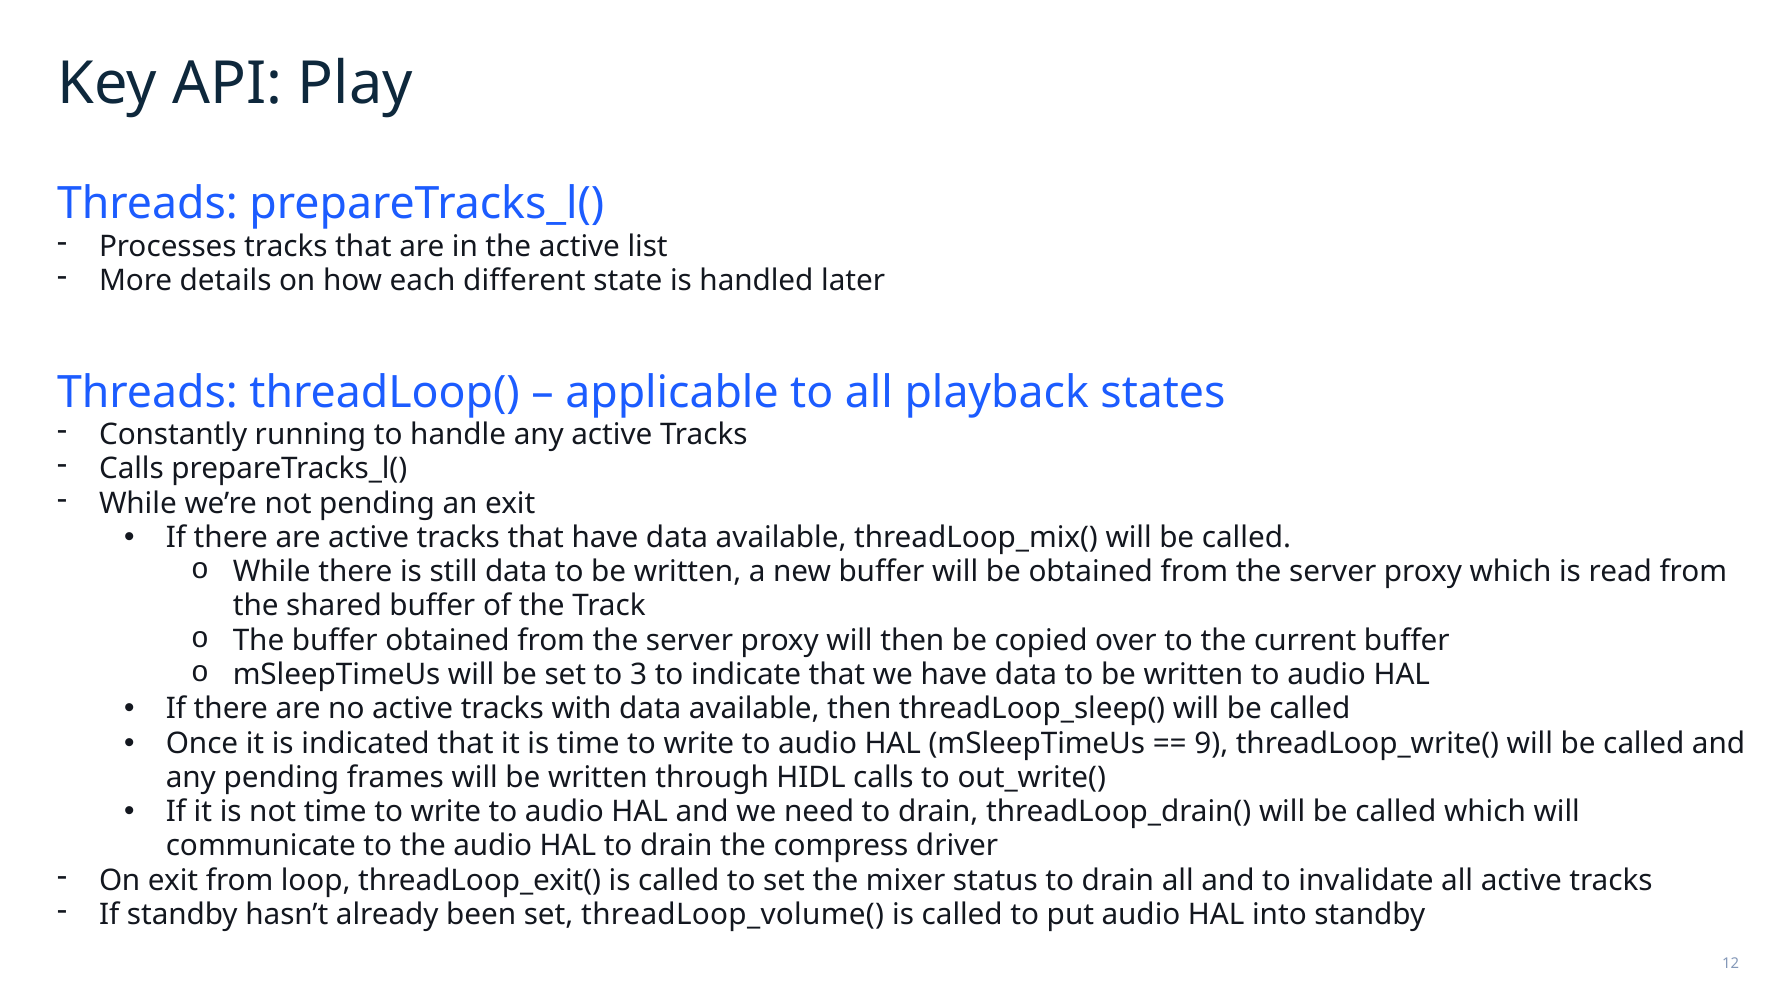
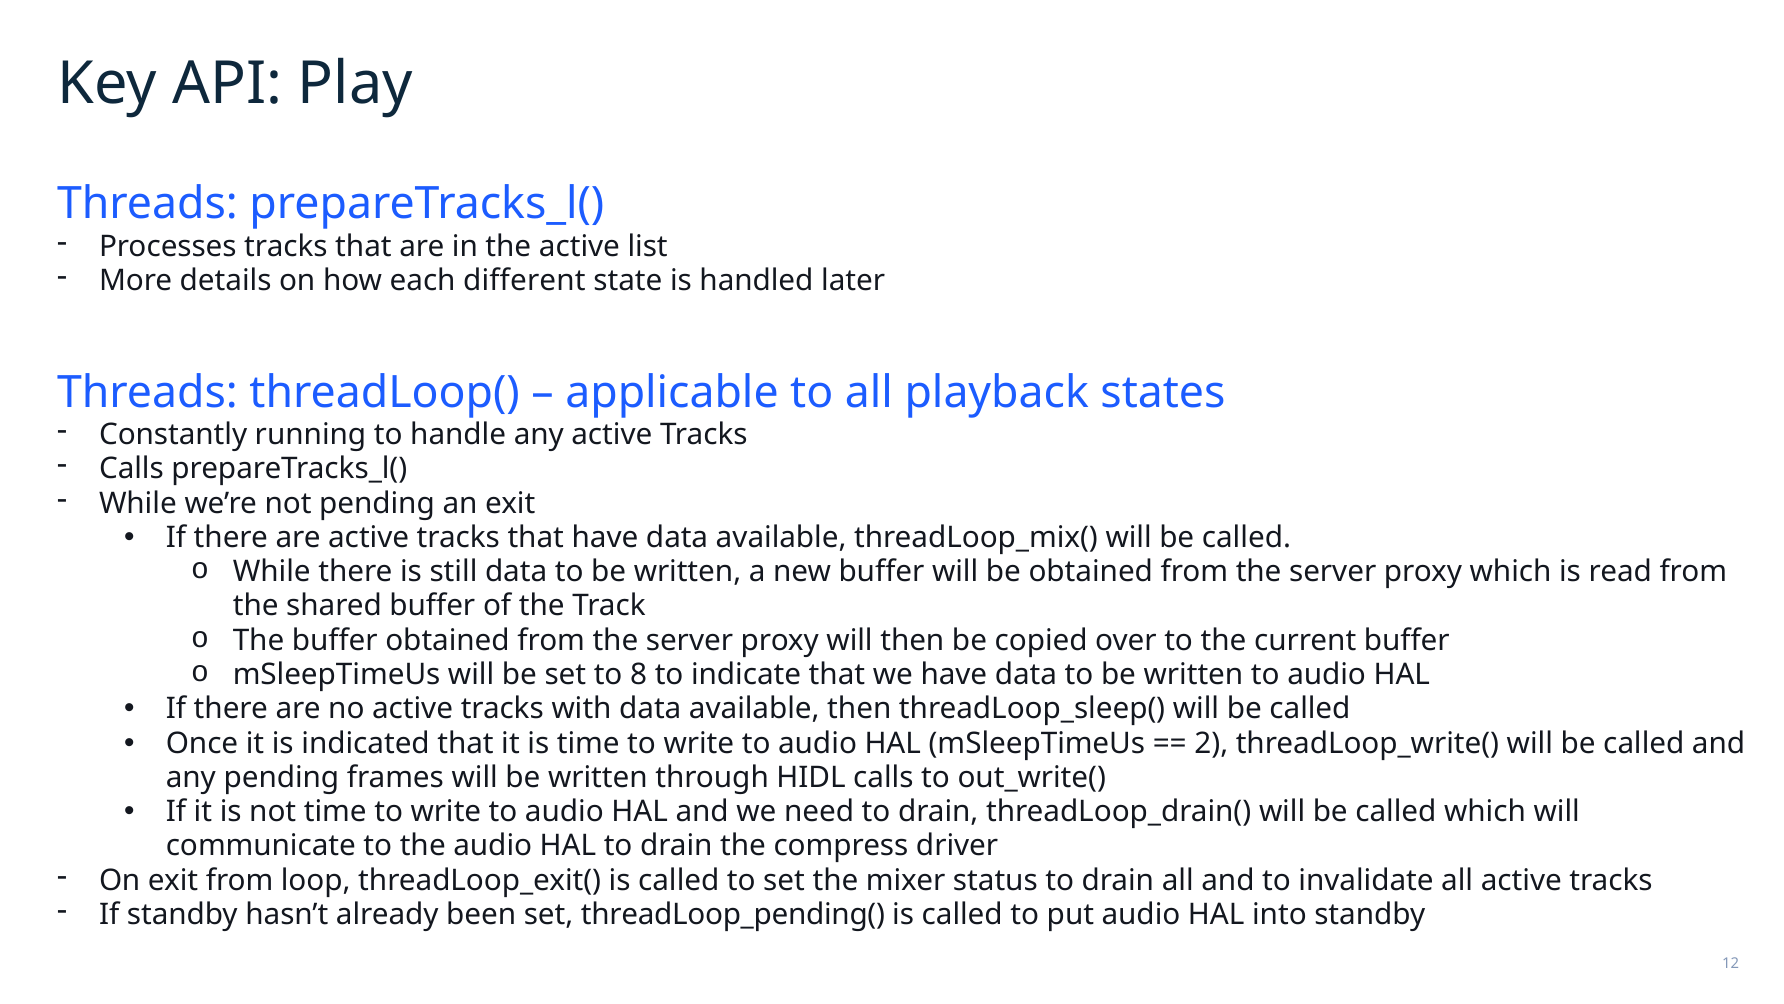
3: 3 -> 8 (639, 674)
9: 9 -> 2 (1211, 743)
threadLoop_volume(: threadLoop_volume( -> threadLoop_pending( (733, 914)
